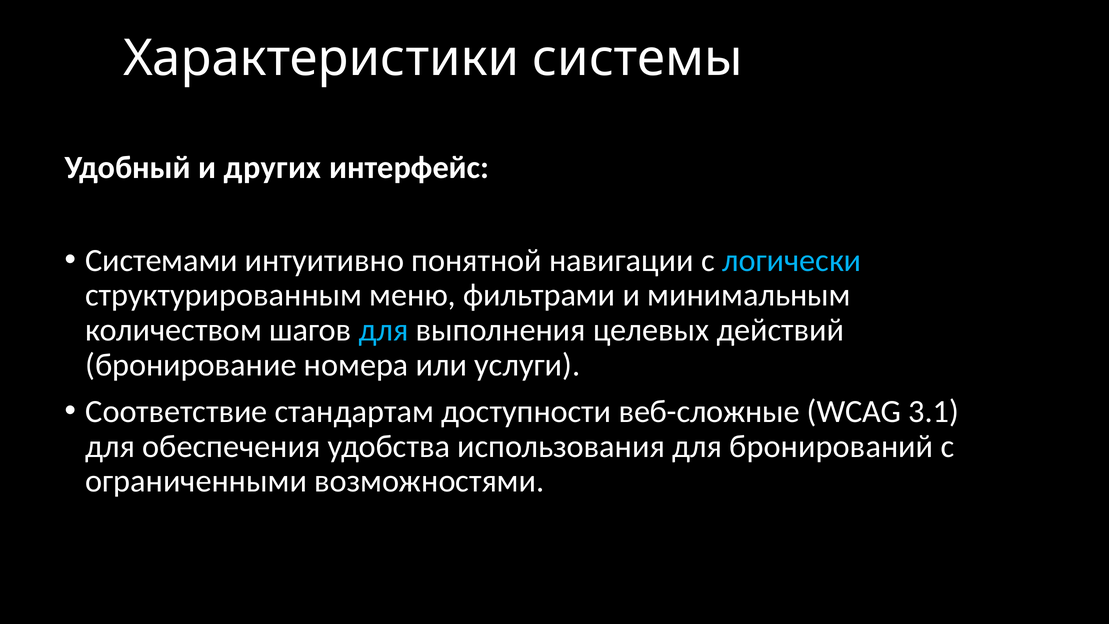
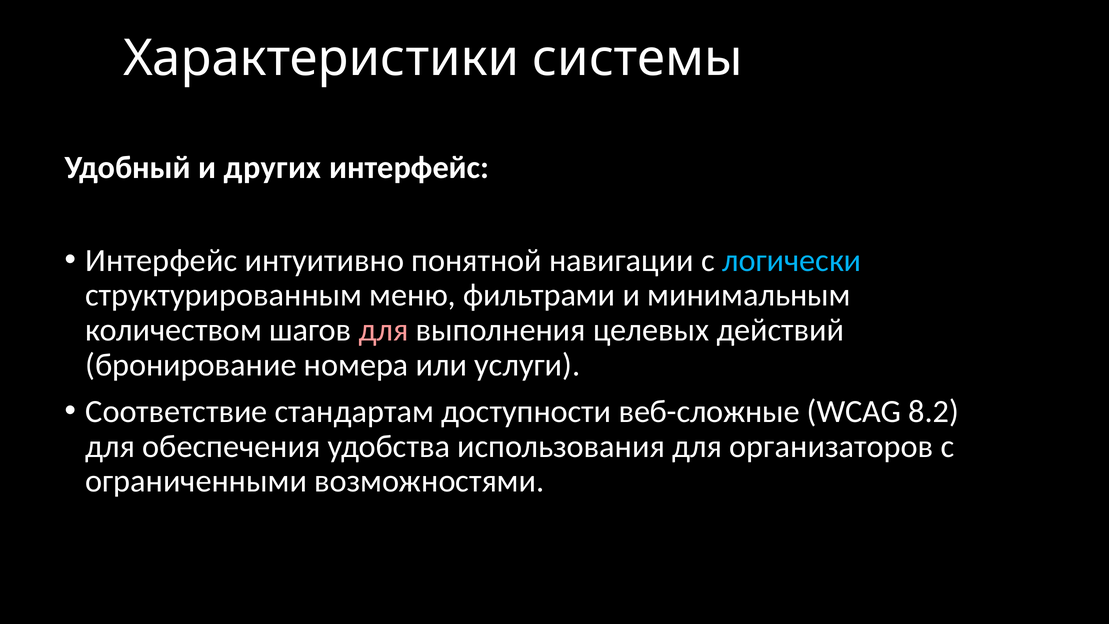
Системами: Системами -> Интерфейс (161, 260)
для colour: light blue -> pink (384, 330)
3.1: 3.1 -> 8.2 (934, 411)
бронирований: бронирований -> организаторов (831, 446)
